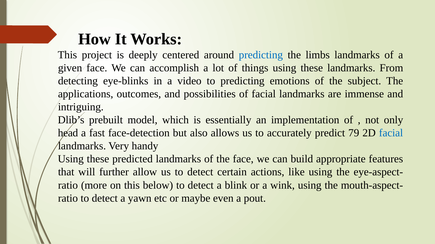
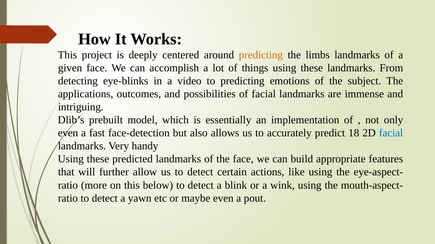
predicting colour: blue -> orange (261, 55)
head: head -> even (68, 133)
79: 79 -> 18 (354, 133)
